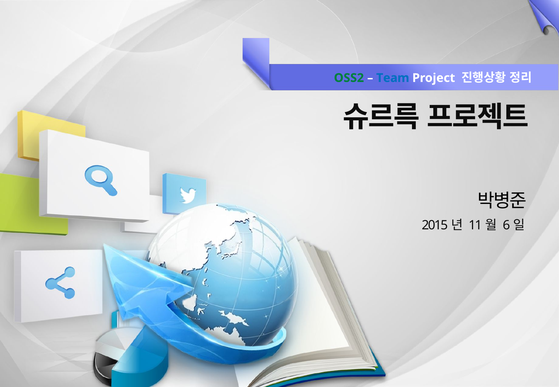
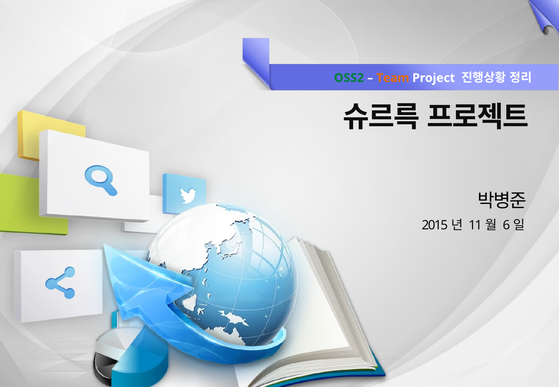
Team colour: blue -> orange (393, 78)
